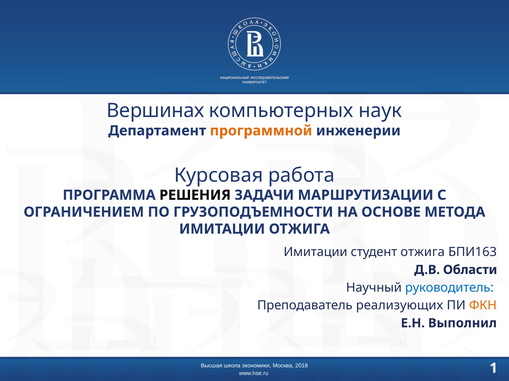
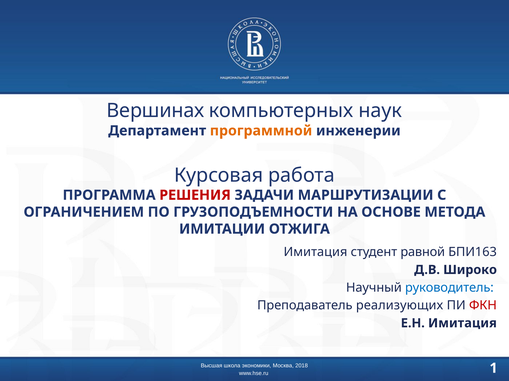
РЕШЕНИЯ colour: black -> red (195, 195)
Имитации: Имитации -> Имитация (315, 252)
студент отжига: отжига -> равной (423, 252)
Области: Области -> Широко (470, 270)
ФКН colour: orange -> red (483, 306)
Е.Н Выполнил: Выполнил -> Имитация (462, 324)
